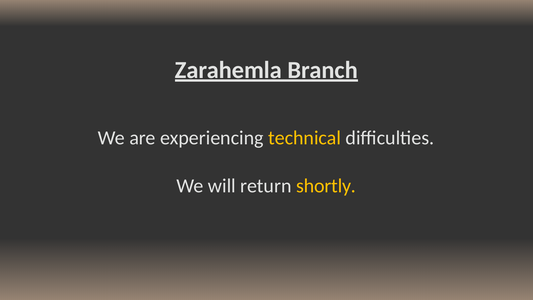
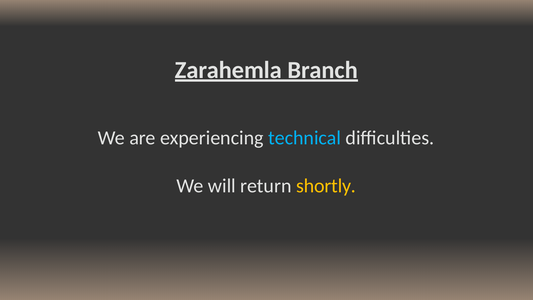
technical colour: yellow -> light blue (305, 138)
